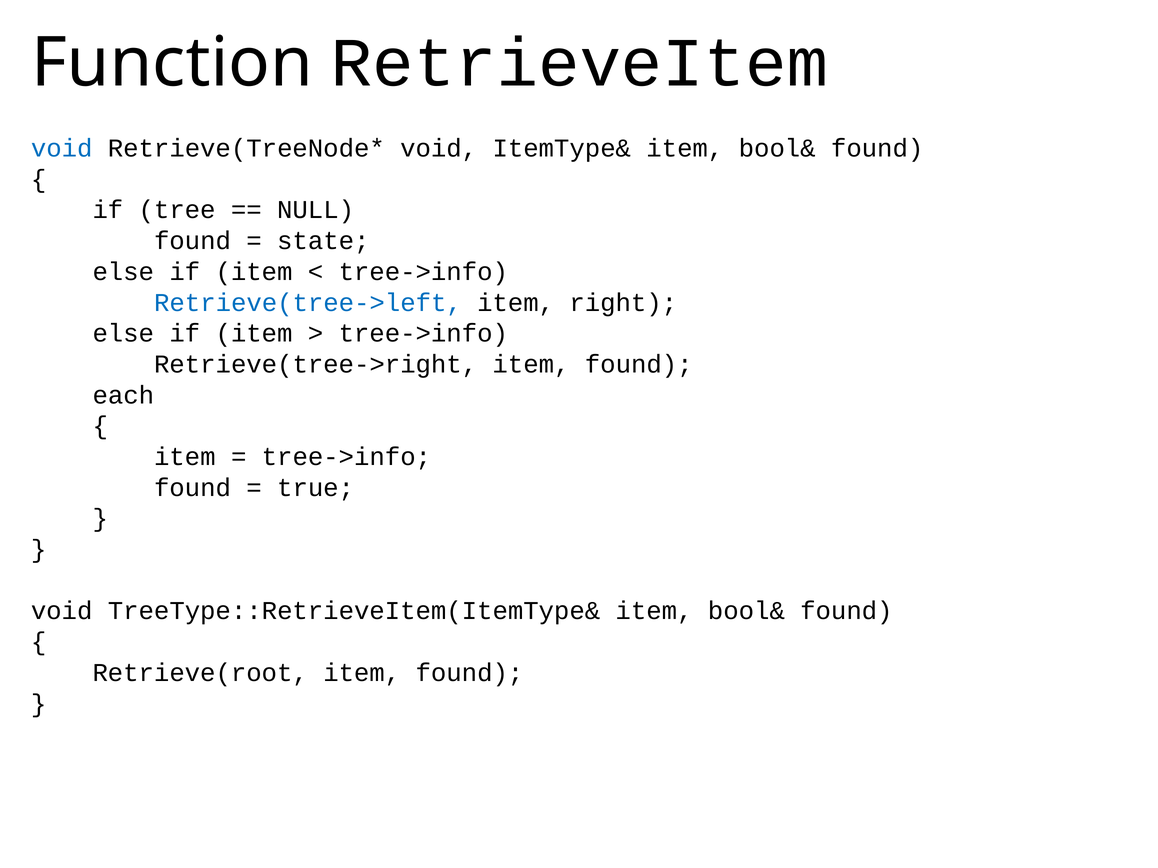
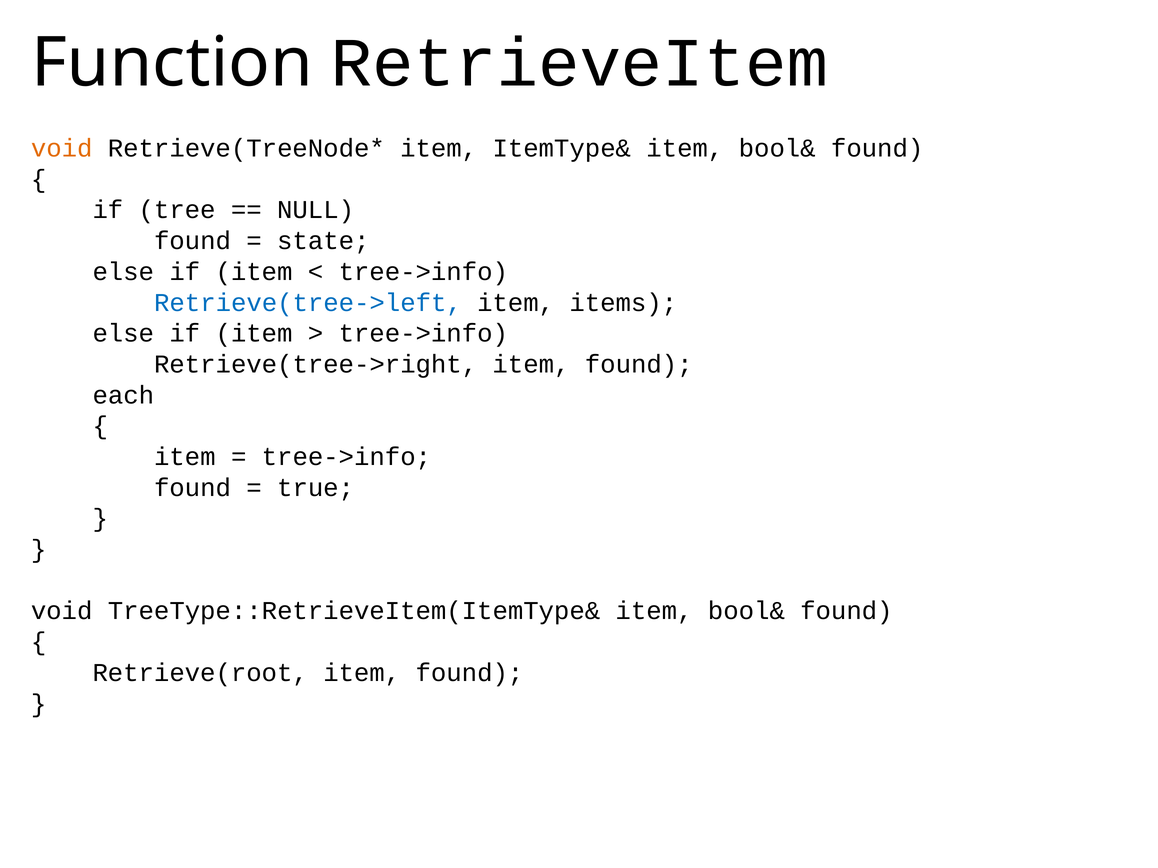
void colour: blue -> orange (62, 148)
void: void -> item (439, 148)
right: right -> items (623, 303)
